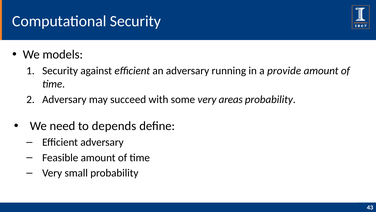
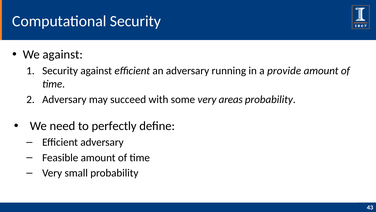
We models: models -> against (63, 54)
depends: depends -> perfectly (114, 126)
